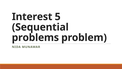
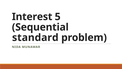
problems: problems -> standard (35, 37)
